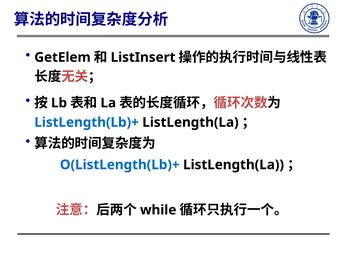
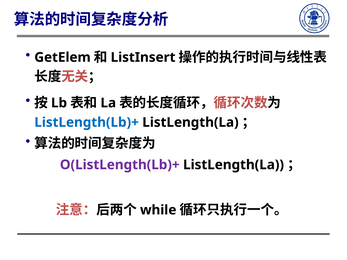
O(ListLength(Lb)+ colour: blue -> purple (120, 165)
